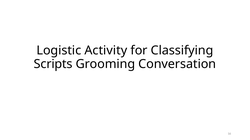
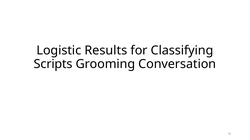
Activity: Activity -> Results (106, 51)
